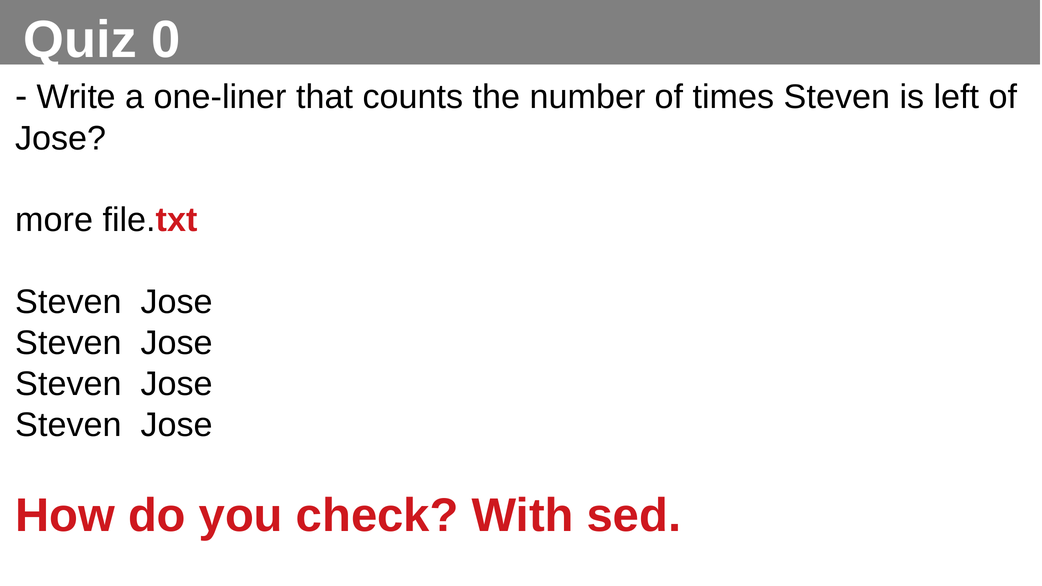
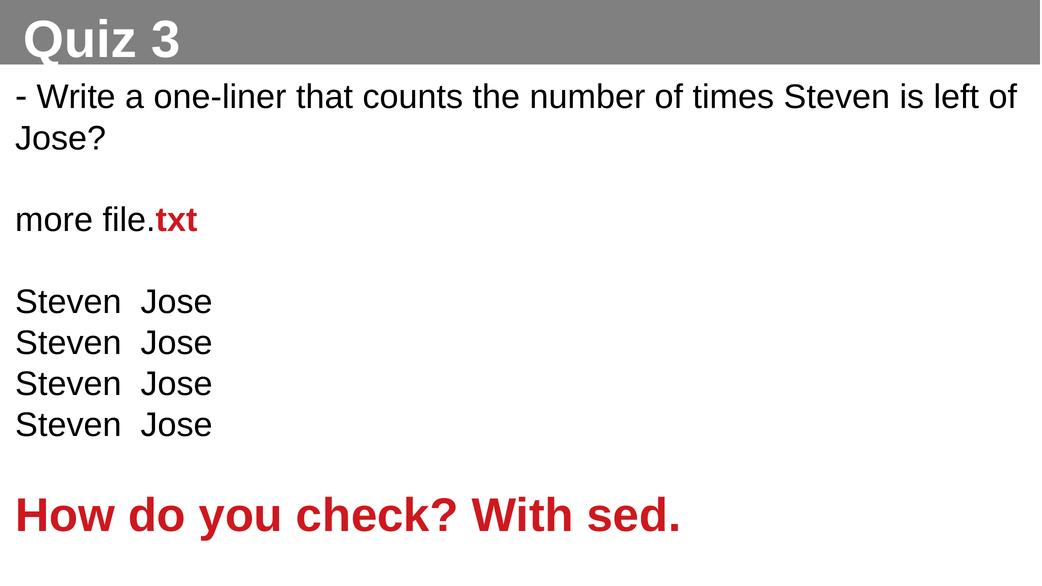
0: 0 -> 3 (166, 40)
